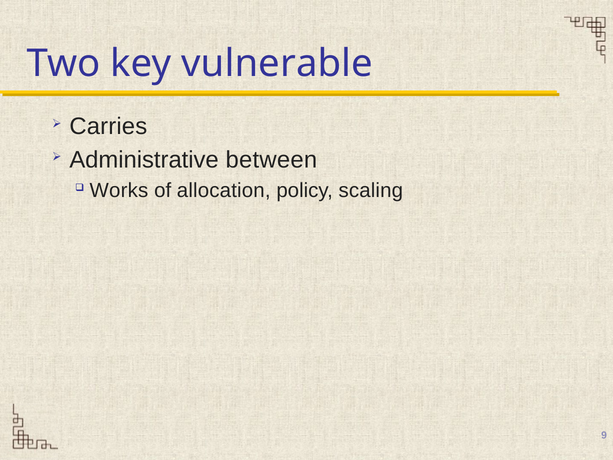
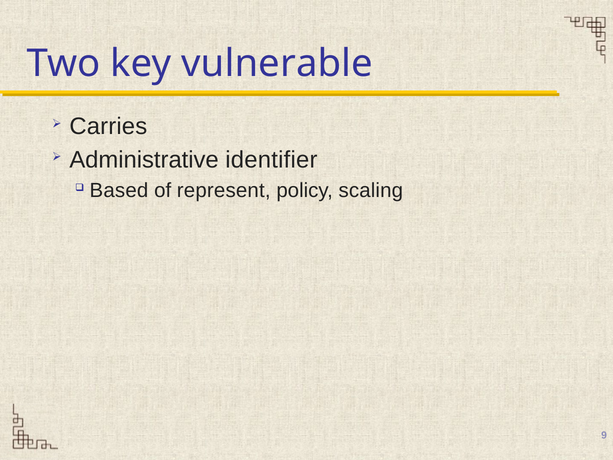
between: between -> identifier (271, 160)
Works: Works -> Based (119, 190)
allocation: allocation -> represent (224, 190)
